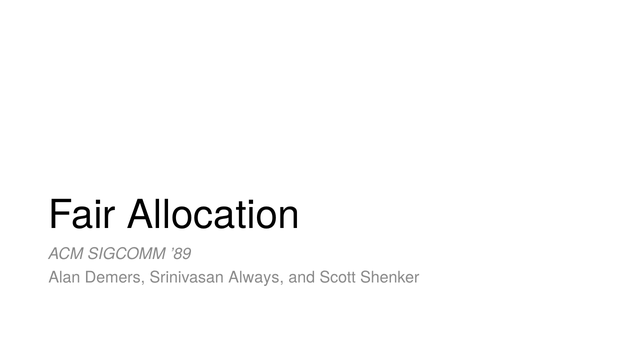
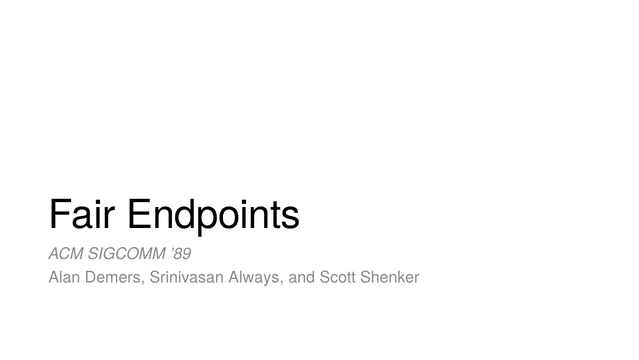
Allocation: Allocation -> Endpoints (214, 215)
